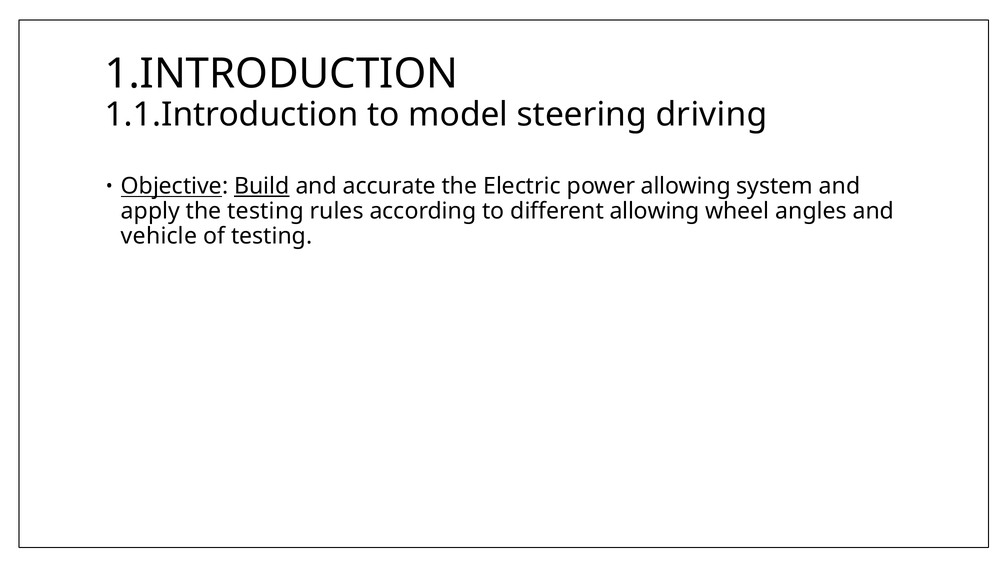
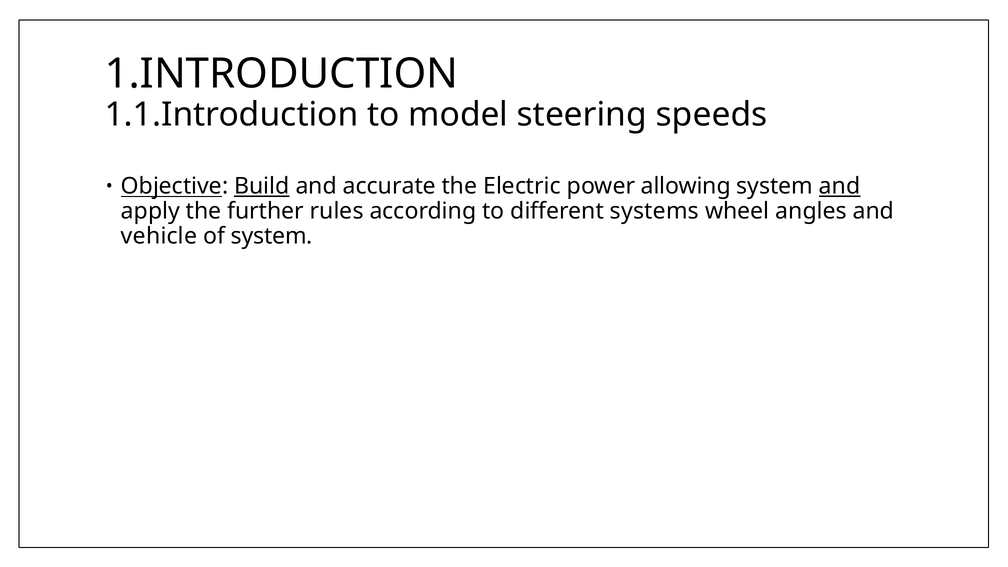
driving: driving -> speeds (711, 115)
and underline: none -> present (840, 186)
the testing: testing -> further (266, 211)
different allowing: allowing -> systems (654, 211)
of testing: testing -> system (272, 236)
